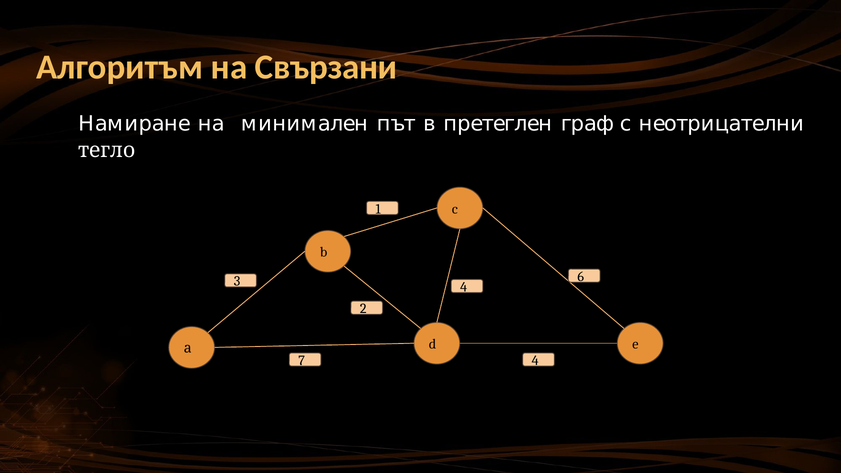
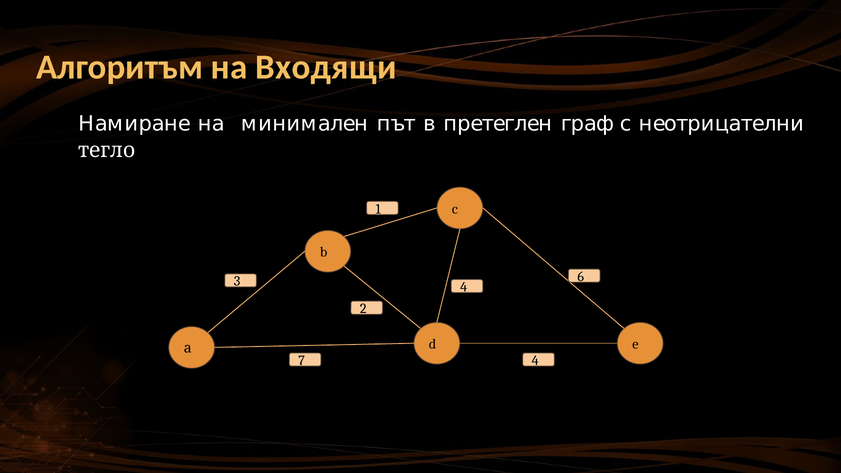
Свързани: Свързани -> Входящи (326, 67)
